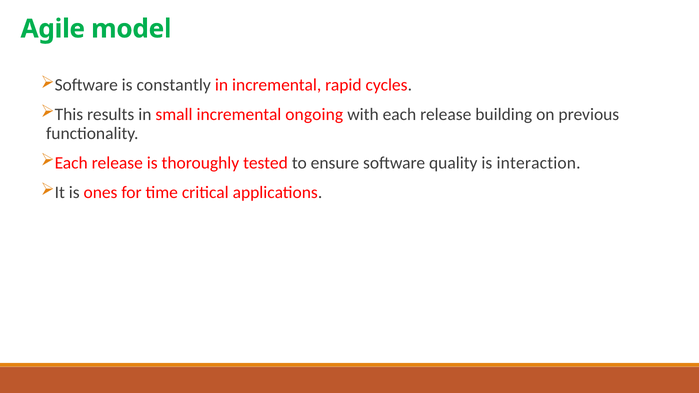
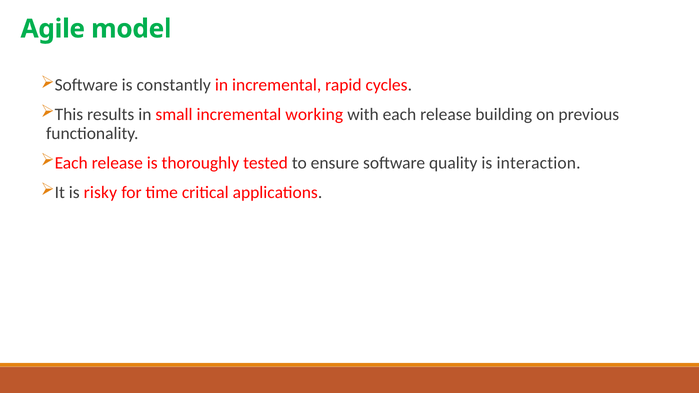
ongoing: ongoing -> working (314, 114)
ones: ones -> risky (100, 192)
